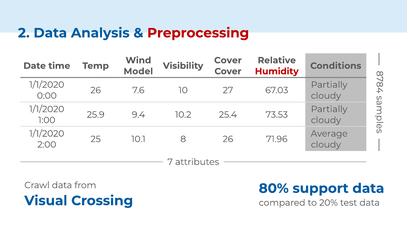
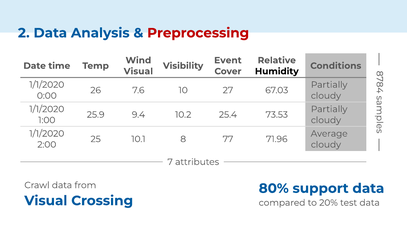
Cover: Cover -> Event (228, 60)
Model: Model -> Visual (138, 71)
Humidity colour: red -> black (277, 71)
8 26: 26 -> 77 (228, 139)
